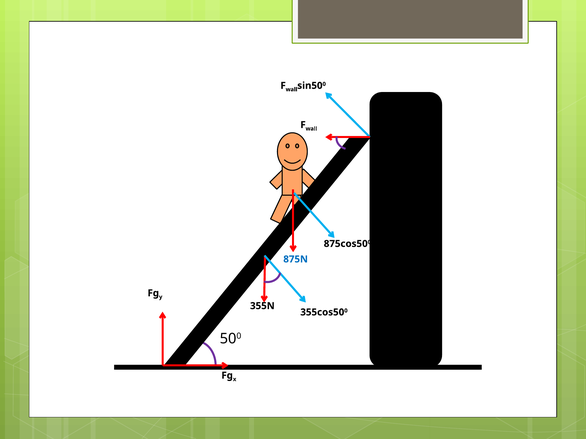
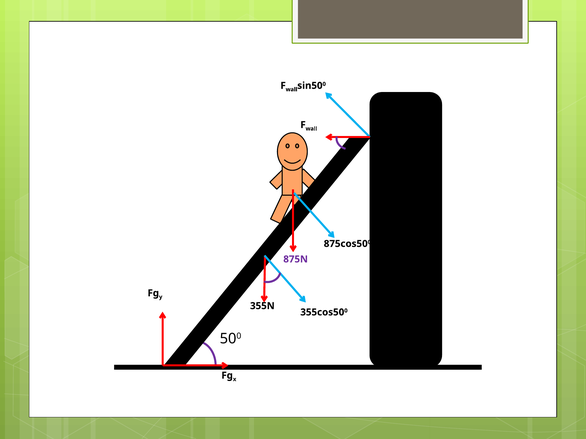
875N colour: blue -> purple (296, 260)
